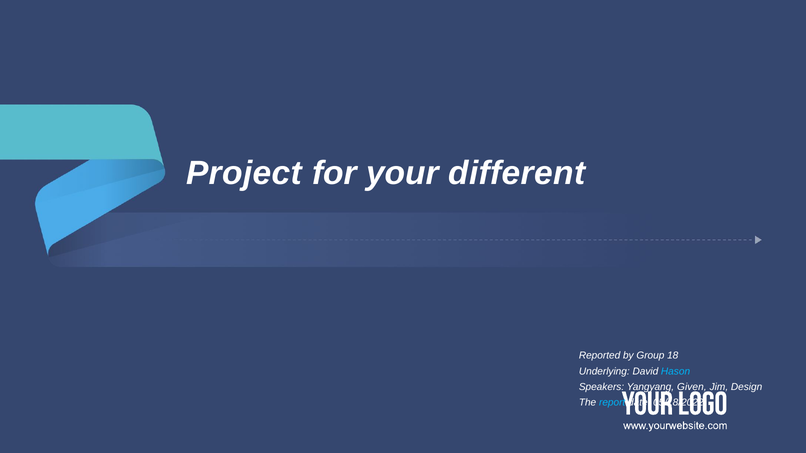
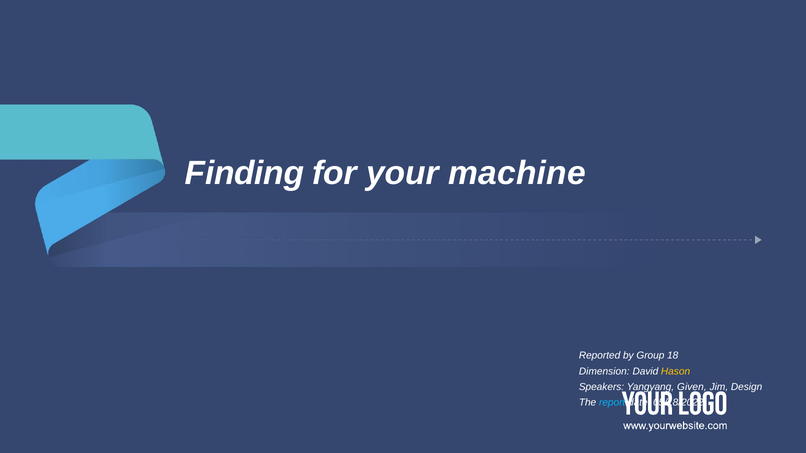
Project: Project -> Finding (244, 173)
different: different -> machine (517, 173)
Underlying: Underlying -> Dimension (604, 372)
Hason colour: light blue -> yellow (676, 372)
